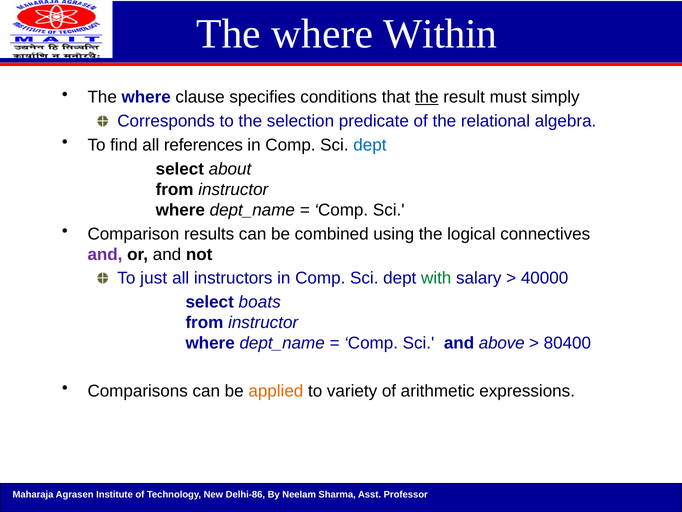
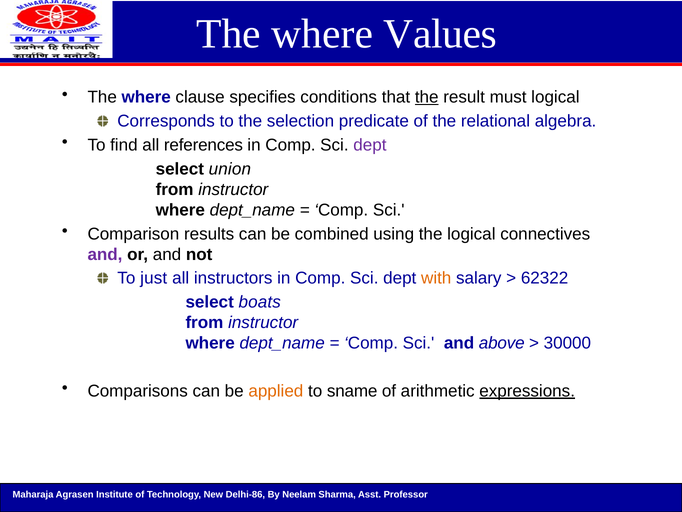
Within: Within -> Values (440, 34)
must simply: simply -> logical (555, 97)
dept colour: blue -> purple (370, 145)
about: about -> union (230, 169)
with colour: green -> orange (436, 278)
40000: 40000 -> 62322 (545, 278)
80400: 80400 -> 30000 (567, 343)
variety: variety -> sname (352, 391)
expressions underline: none -> present (527, 391)
